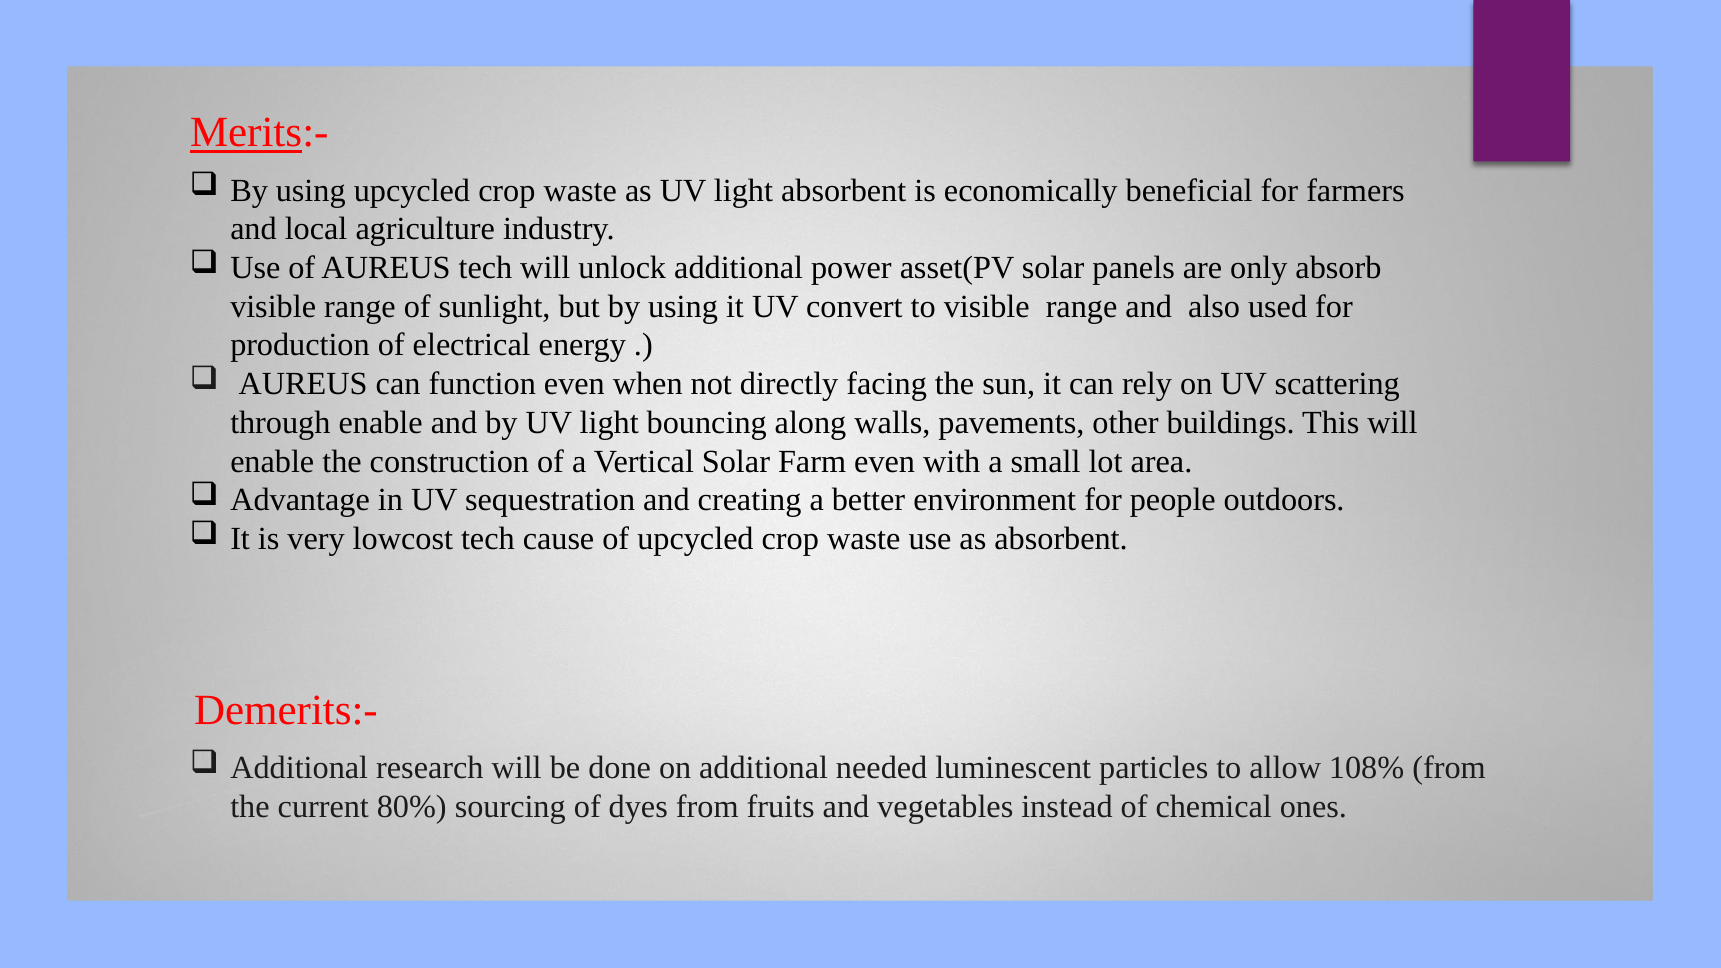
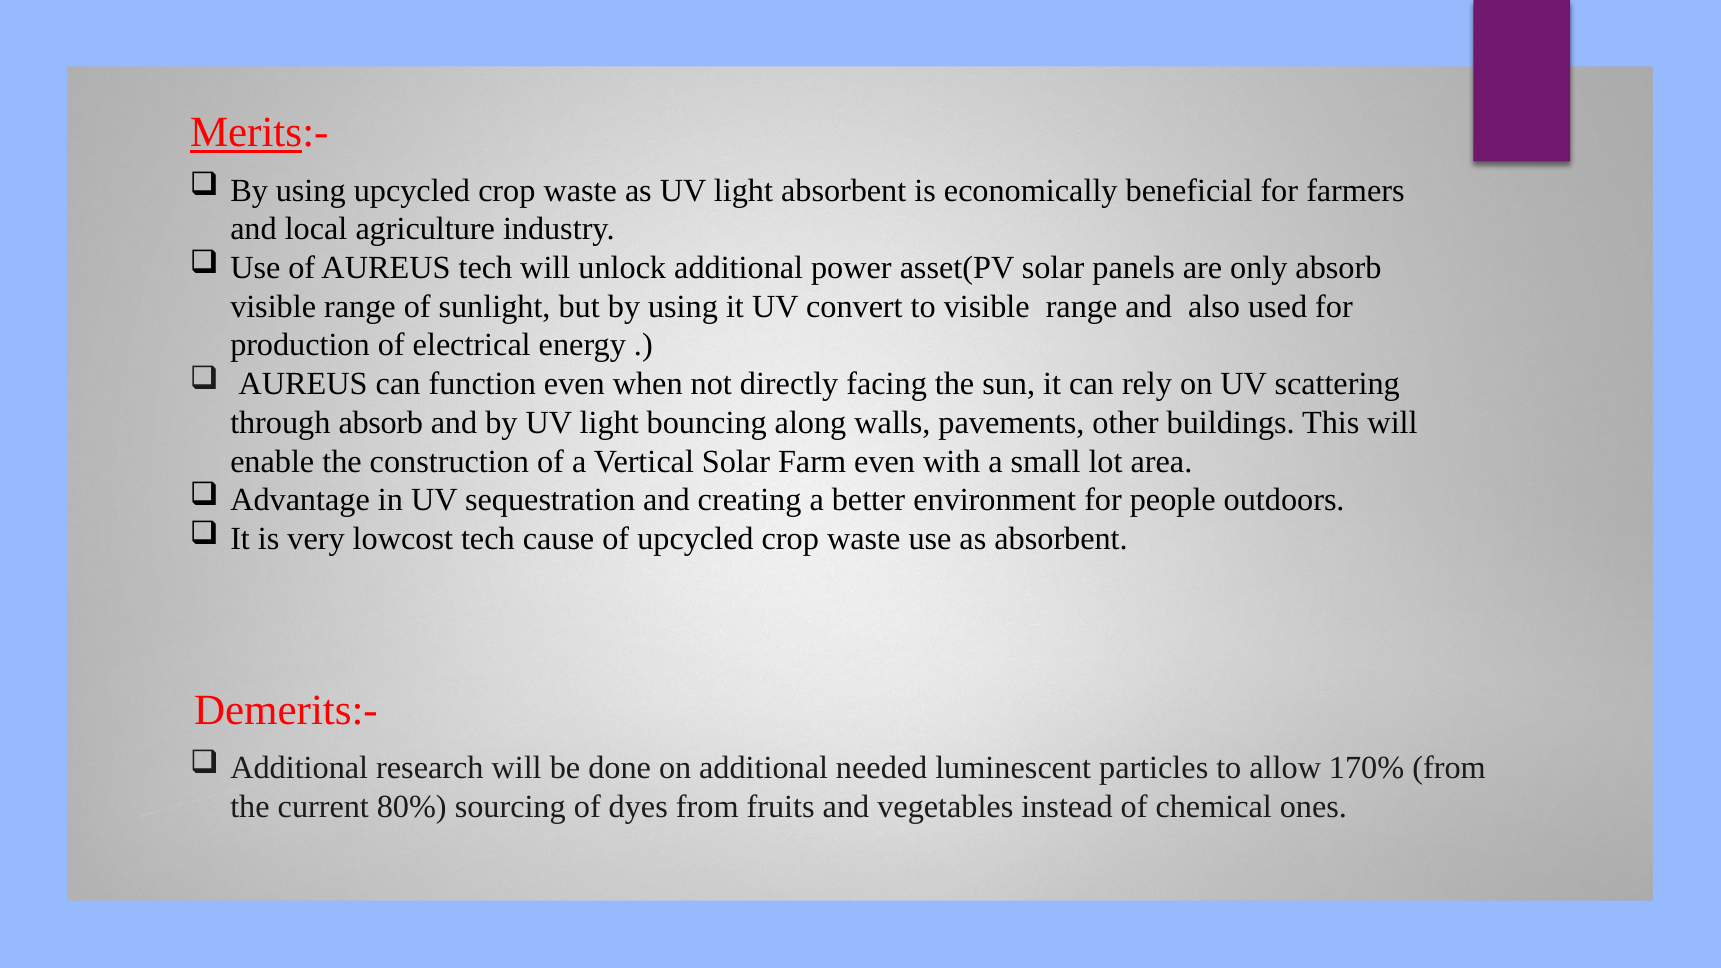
through enable: enable -> absorb (381, 423)
108%: 108% -> 170% (1367, 768)
